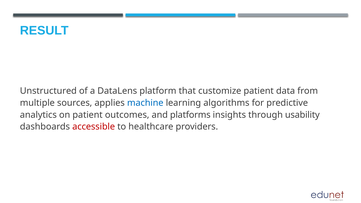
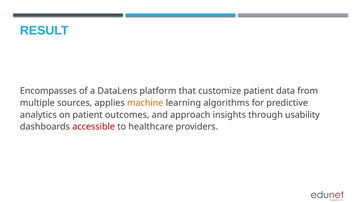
Unstructured: Unstructured -> Encompasses (48, 91)
machine colour: blue -> orange (145, 103)
platforms: platforms -> approach (190, 115)
